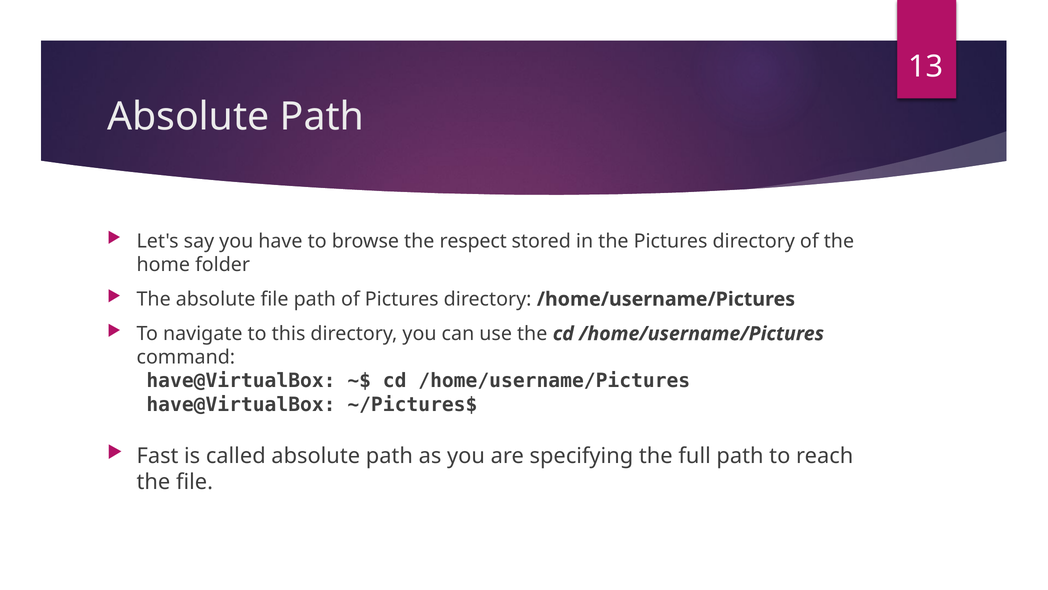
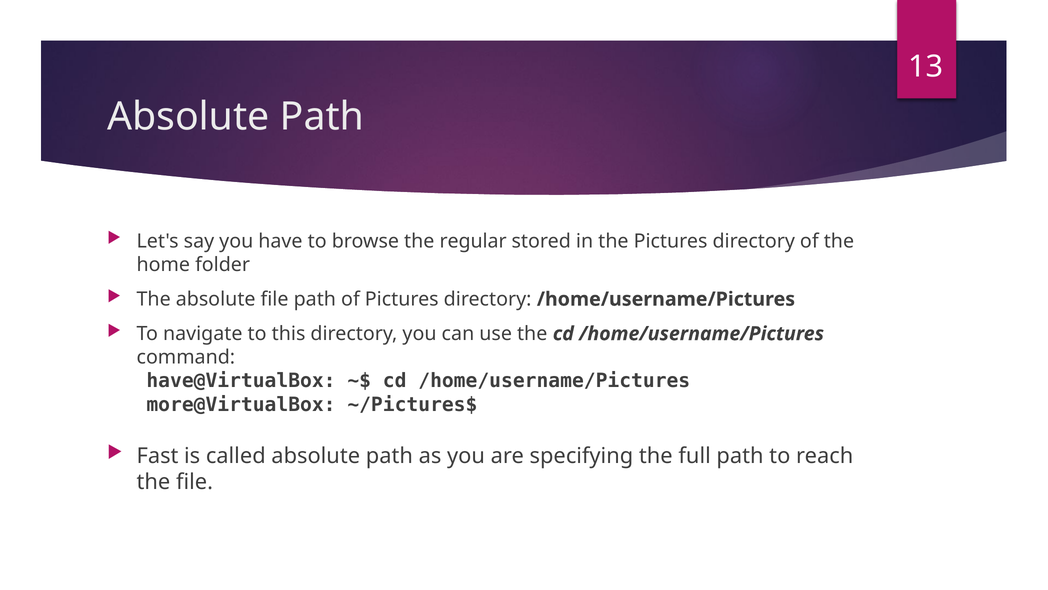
respect: respect -> regular (473, 241)
have@VirtualBox: have@VirtualBox -> more@VirtualBox (241, 404)
